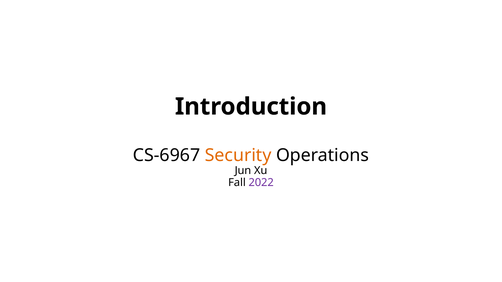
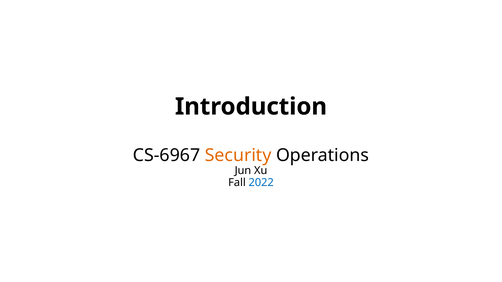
2022 colour: purple -> blue (261, 183)
